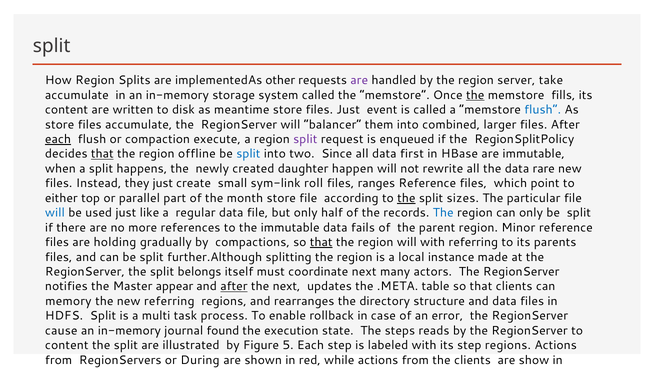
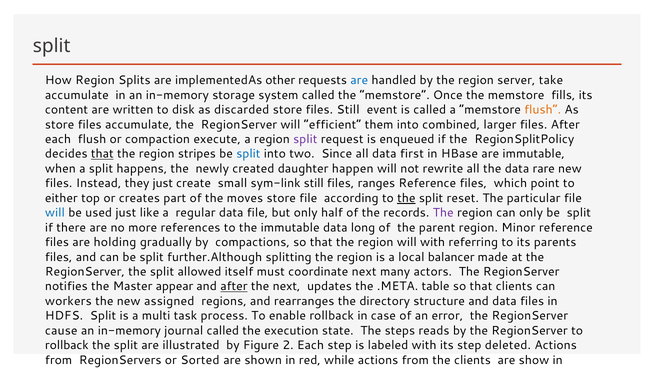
are colour: purple -> blue (359, 80)
the underline: present -> none (475, 95)
meantime: meantime -> discarded (242, 110)
files Just: Just -> Still (348, 110)
flush colour: blue -> orange (543, 110)
balancer: balancer -> efficient (333, 124)
each underline: present -> none (58, 139)
offline: offline -> stripes (197, 154)
sym-link roll: roll -> still (314, 183)
parallel: parallel -> creates (139, 198)
month: month -> moves (245, 198)
sizes: sizes -> reset (463, 198)
The colour: blue -> purple (443, 213)
fails: fails -> long (363, 227)
that underline: present -> none (321, 242)
instance: instance -> balancer (451, 257)
belongs: belongs -> allowed (199, 272)
memory: memory -> workers (68, 301)
new referring: referring -> assigned (169, 301)
journal found: found -> called (223, 330)
content: content -> rollback (67, 345)
5: 5 -> 2 (288, 345)
step regions: regions -> deleted (508, 345)
During: During -> Sorted (200, 360)
